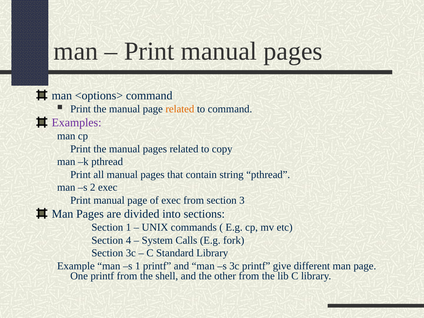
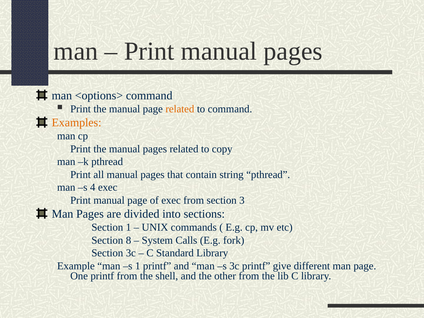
Examples colour: purple -> orange (77, 123)
2: 2 -> 4 (93, 187)
4: 4 -> 8 (128, 240)
